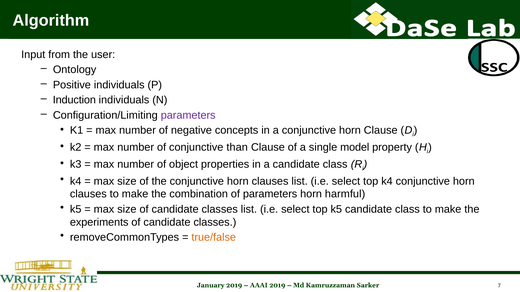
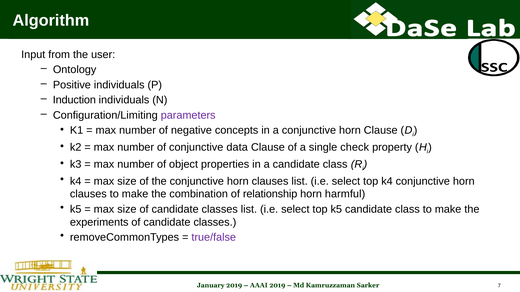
than: than -> data (237, 148)
model: model -> check (355, 148)
of parameters: parameters -> relationship (270, 194)
true/false colour: orange -> purple (214, 238)
